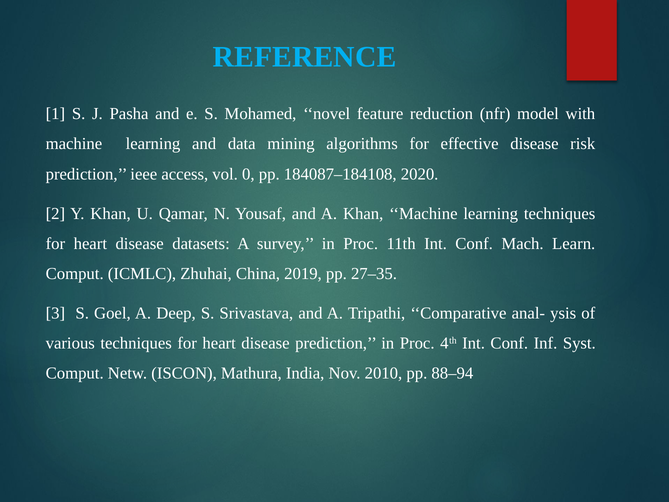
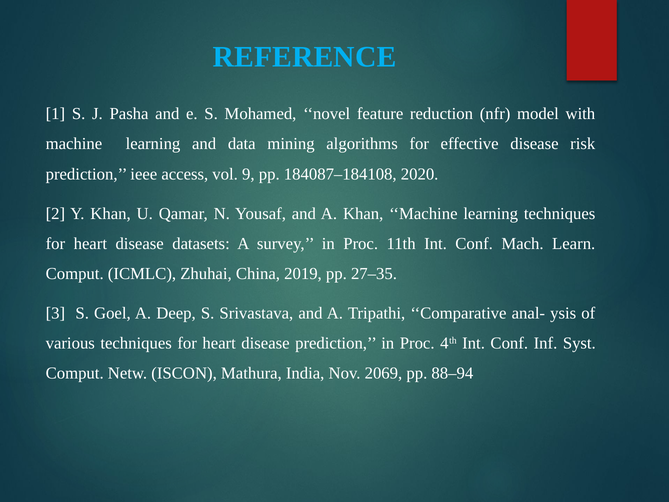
0: 0 -> 9 (248, 174)
2010: 2010 -> 2069 (383, 373)
